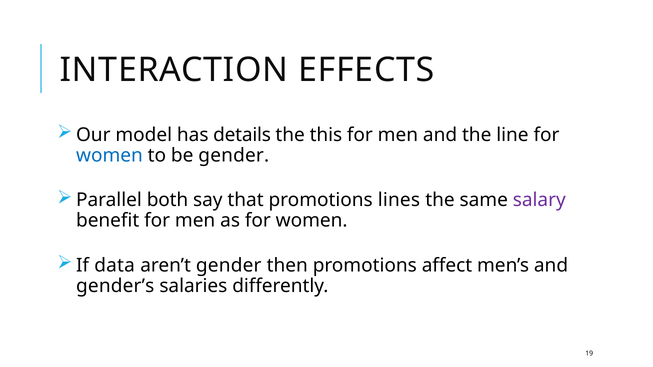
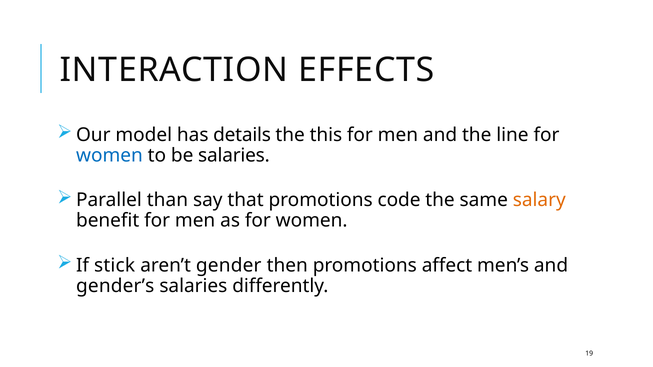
be gender: gender -> salaries (234, 156)
both: both -> than (167, 200)
lines: lines -> code (399, 200)
salary colour: purple -> orange (539, 200)
data: data -> stick (115, 265)
